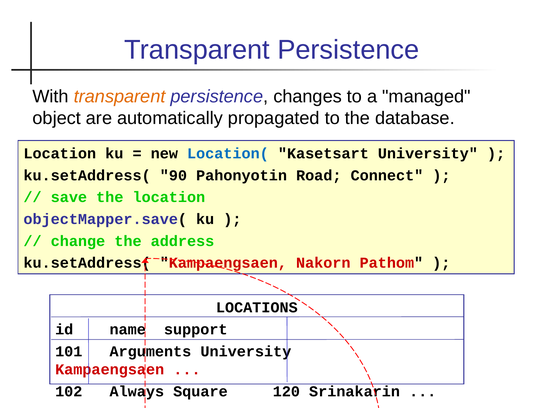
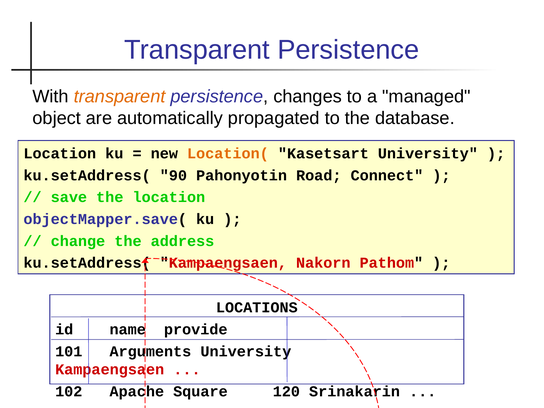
Location( colour: blue -> orange (228, 153)
support: support -> provide (196, 329)
Always: Always -> Apache (137, 391)
